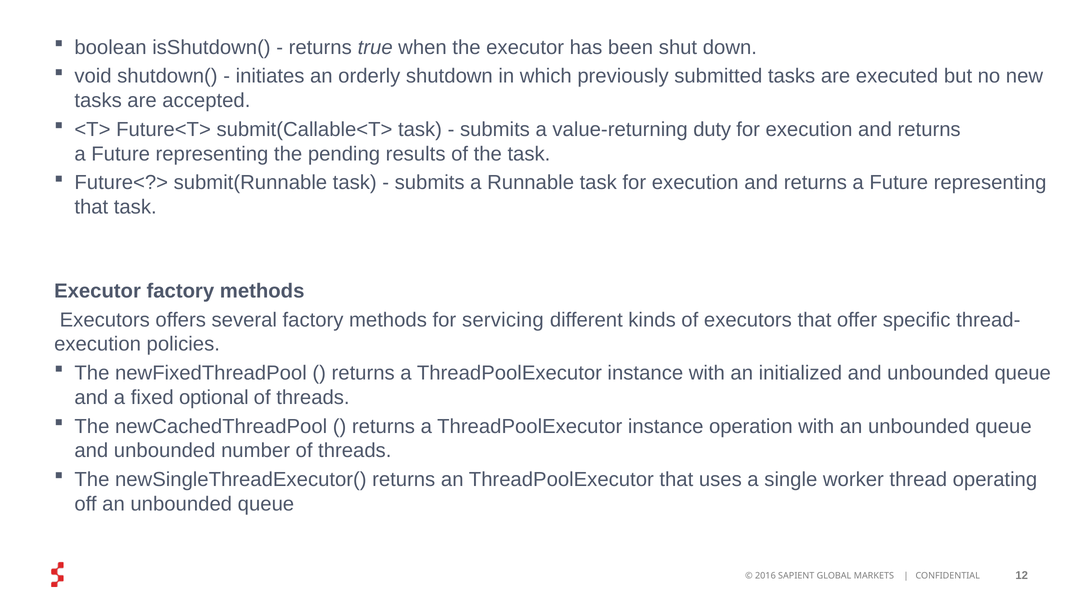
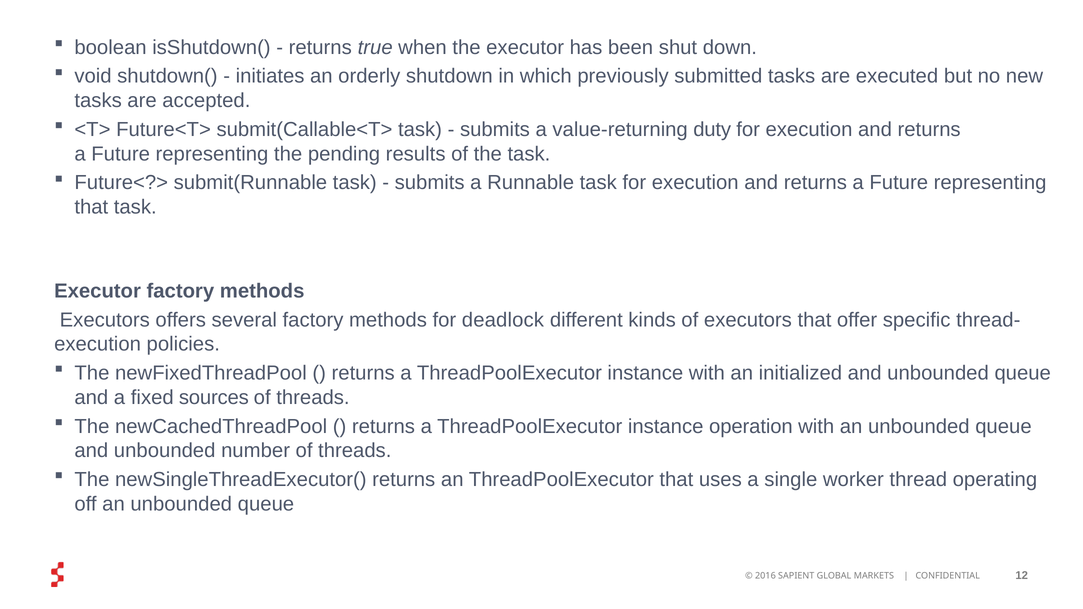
servicing: servicing -> deadlock (503, 320)
optional: optional -> sources (214, 398)
